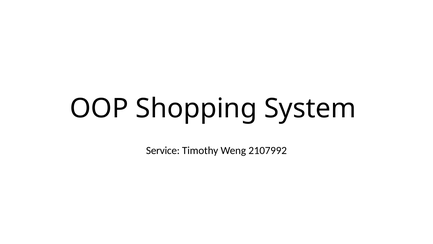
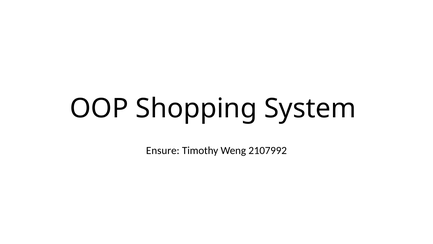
Service: Service -> Ensure (163, 150)
